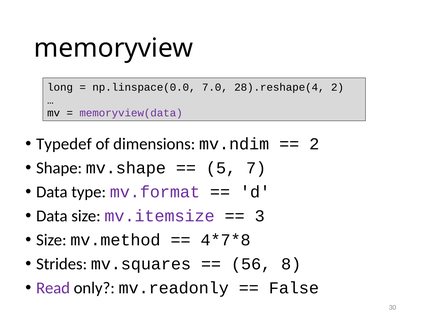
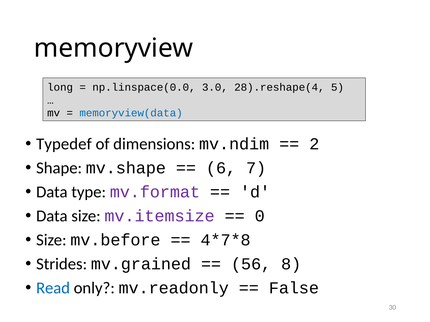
7.0: 7.0 -> 3.0 (215, 87)
28).reshape(4 2: 2 -> 5 (337, 87)
memoryview(data colour: purple -> blue (131, 113)
5: 5 -> 6 (221, 168)
3: 3 -> 0 (260, 216)
mv.method: mv.method -> mv.before (115, 240)
mv.squares: mv.squares -> mv.grained (141, 264)
Read colour: purple -> blue (53, 288)
